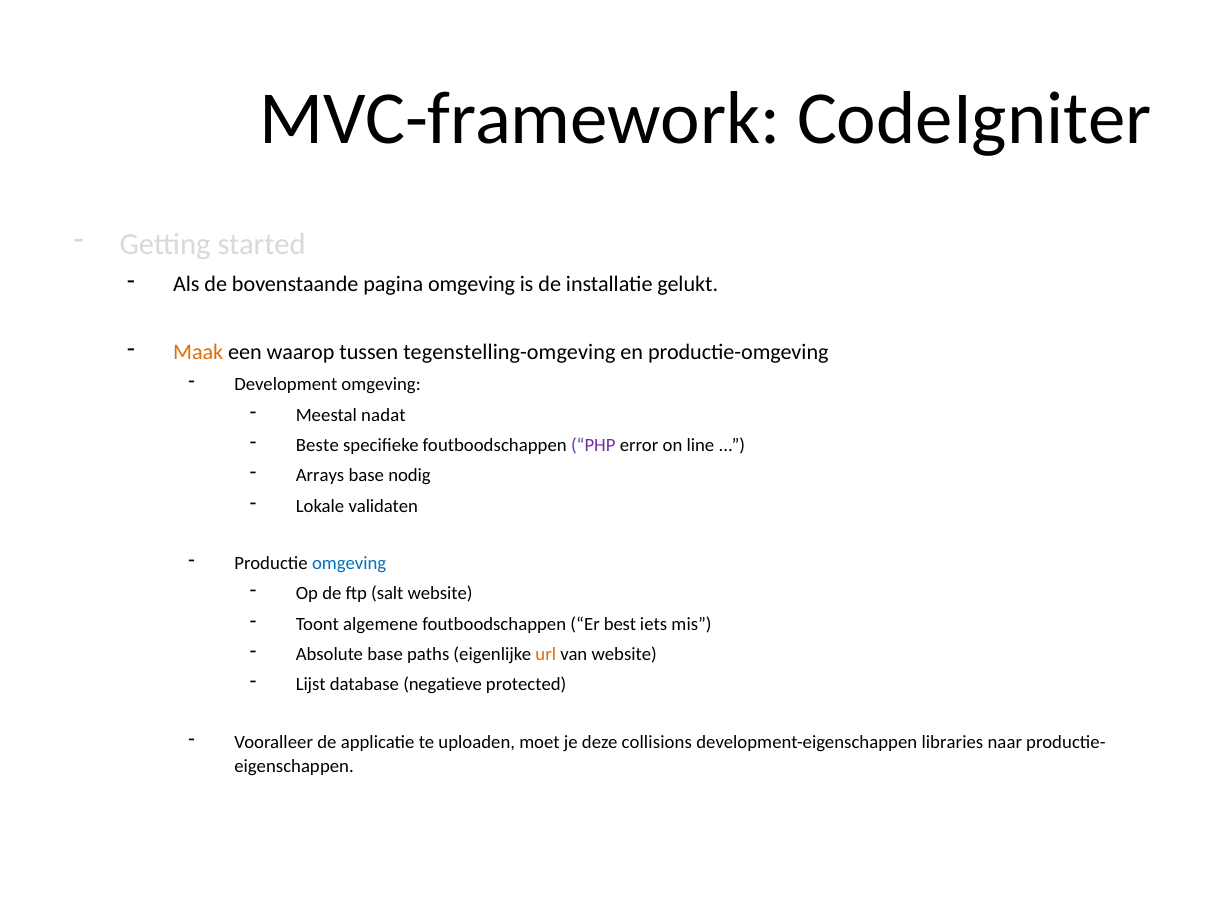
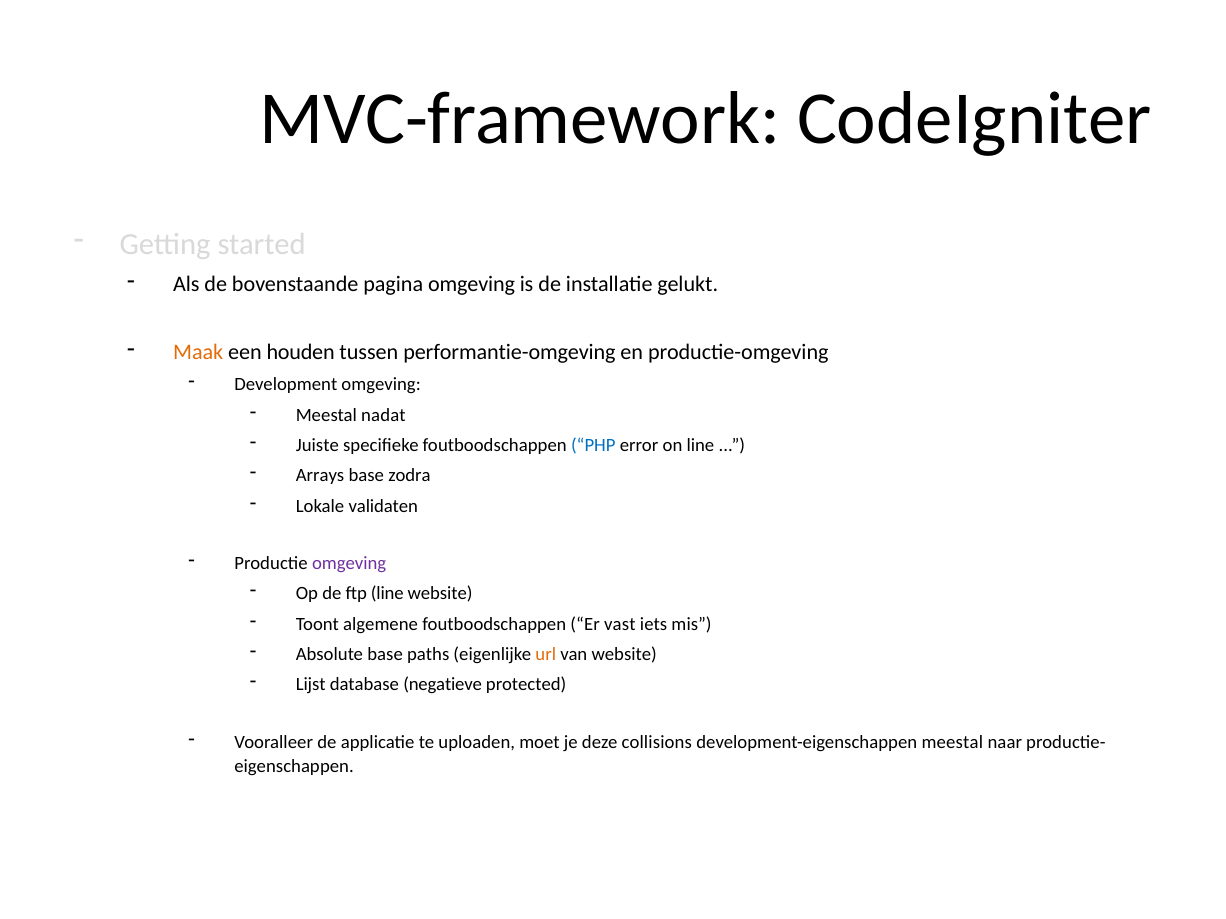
waarop: waarop -> houden (301, 353)
tegenstelling-omgeving: tegenstelling-omgeving -> performantie-omgeving (509, 353)
Beste: Beste -> Juiste (317, 446)
PHP colour: purple -> blue (593, 446)
nodig: nodig -> zodra (409, 476)
omgeving colour: blue -> purple (349, 564)
ftp salt: salt -> line (387, 594)
best: best -> vast (620, 624)
development-eigenschappen libraries: libraries -> meestal (952, 742)
